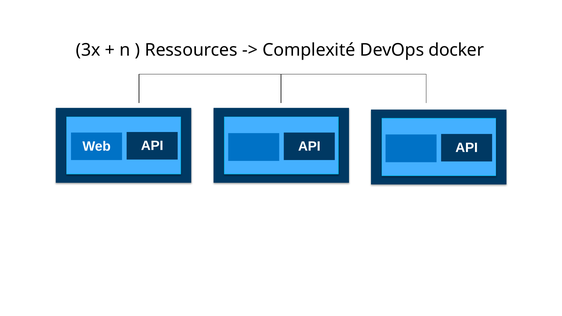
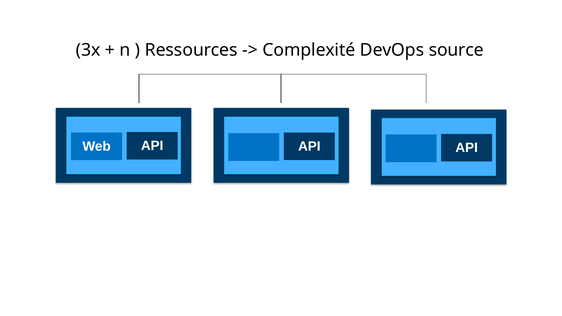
docker: docker -> source (456, 50)
